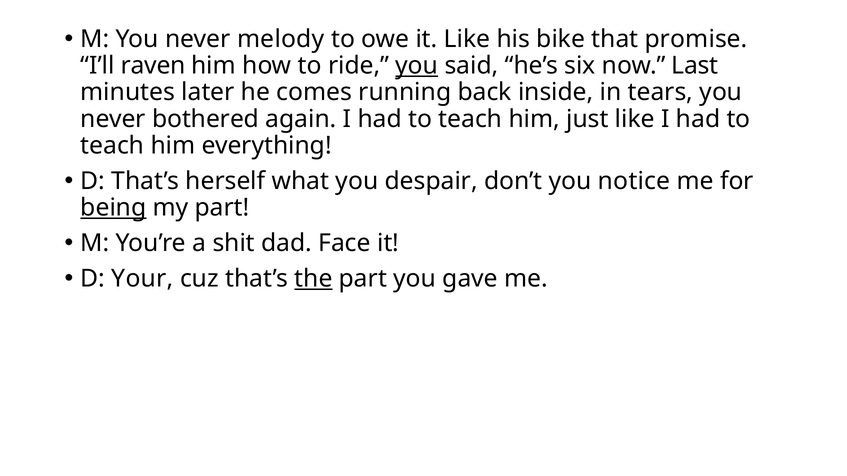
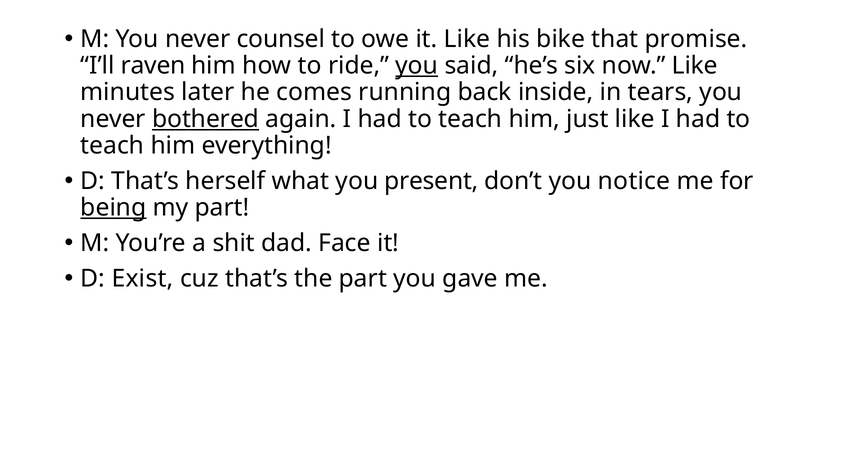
melody: melody -> counsel (281, 39)
now Last: Last -> Like (695, 66)
bothered underline: none -> present (206, 119)
despair: despair -> present (431, 181)
Your: Your -> Exist (142, 279)
the underline: present -> none (313, 279)
